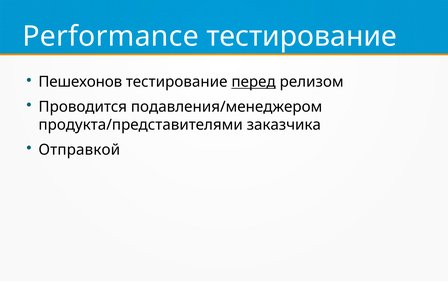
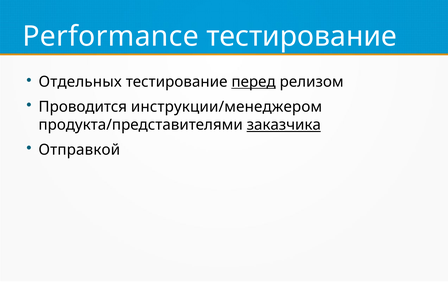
Пешехонов: Пешехонов -> Отдельных (80, 82)
подавления/менеджером: подавления/менеджером -> инструкции/менеджером (227, 107)
заказчика underline: none -> present (284, 125)
